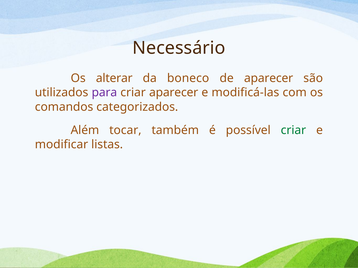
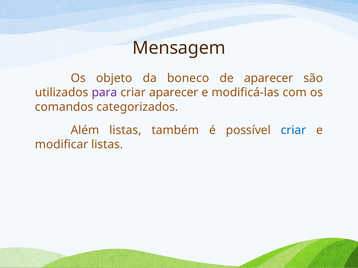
Necessário: Necessário -> Mensagem (179, 48)
alterar: alterar -> objeto (114, 78)
Além tocar: tocar -> listas (125, 130)
criar colour: green -> blue (293, 130)
